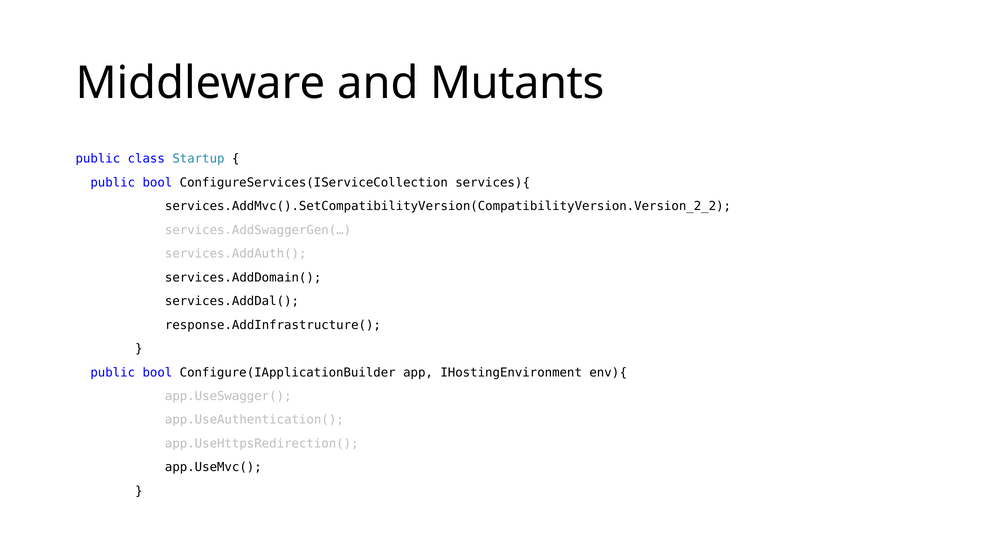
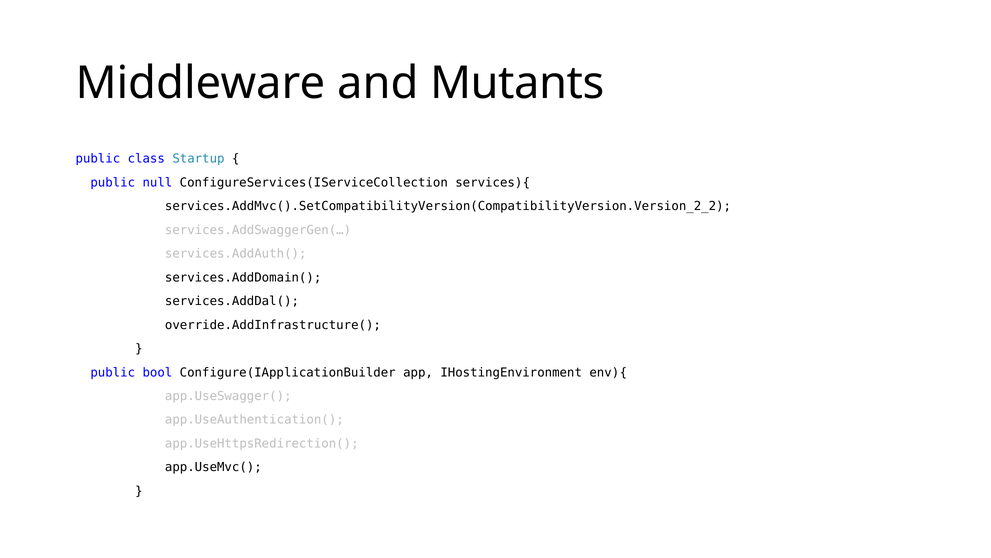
bool: bool -> null (157, 182)
response.AddInfrastructure(: response.AddInfrastructure( -> override.AddInfrastructure( (273, 325)
